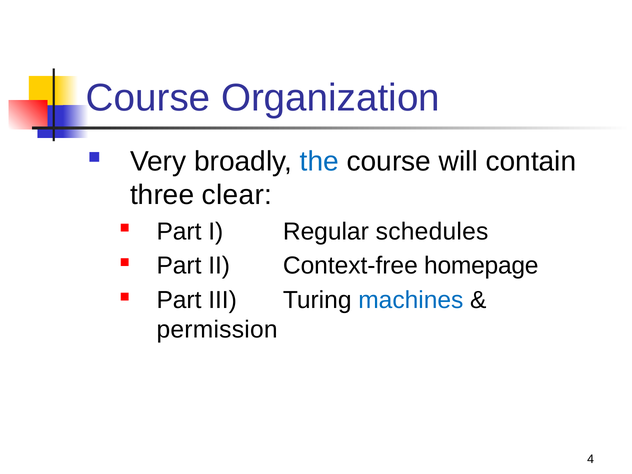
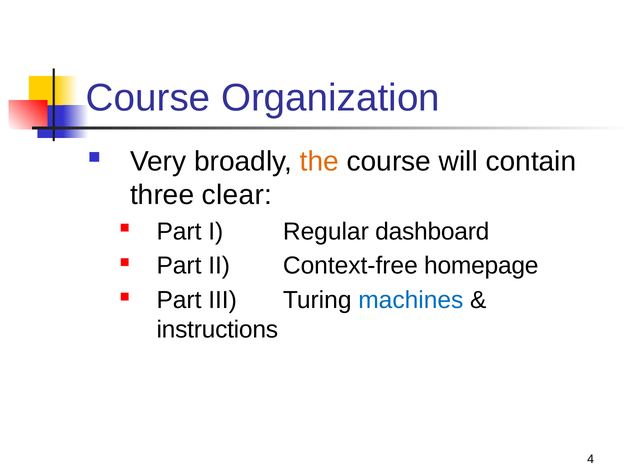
the colour: blue -> orange (319, 161)
schedules: schedules -> dashboard (432, 231)
permission: permission -> instructions (217, 330)
